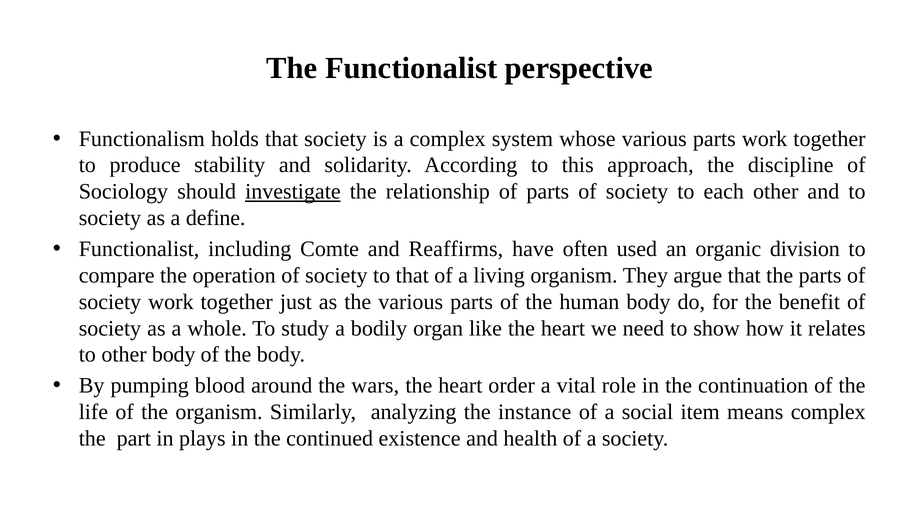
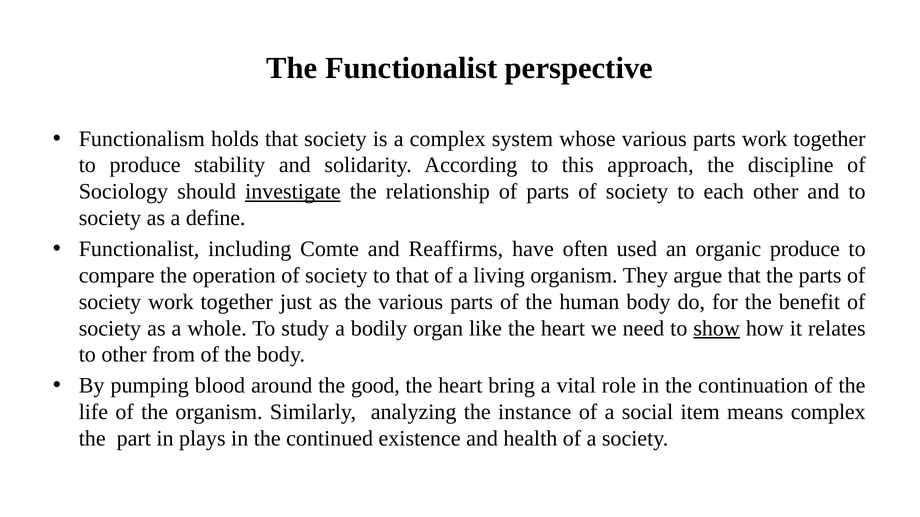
organic division: division -> produce (805, 249)
show underline: none -> present (717, 329)
other body: body -> from (174, 355)
wars: wars -> good (375, 386)
order: order -> bring (512, 386)
